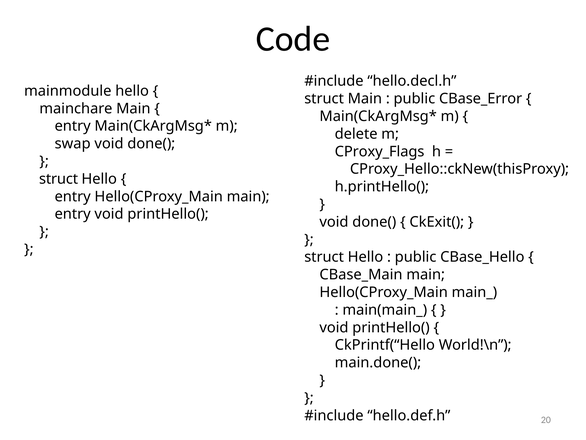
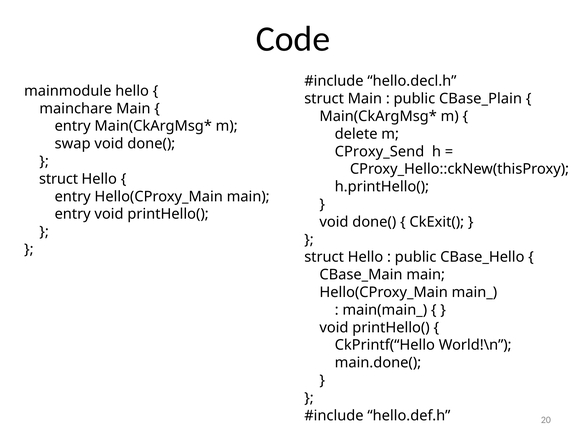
CBase_Error: CBase_Error -> CBase_Plain (481, 99)
CProxy_Flags: CProxy_Flags -> CProxy_Send (380, 151)
